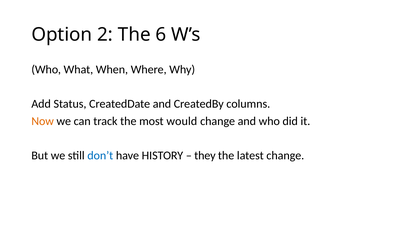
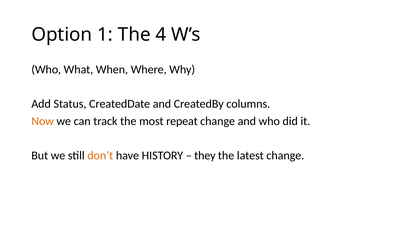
2: 2 -> 1 (105, 35)
6: 6 -> 4 (161, 35)
would: would -> repeat (182, 121)
don’t colour: blue -> orange (100, 156)
